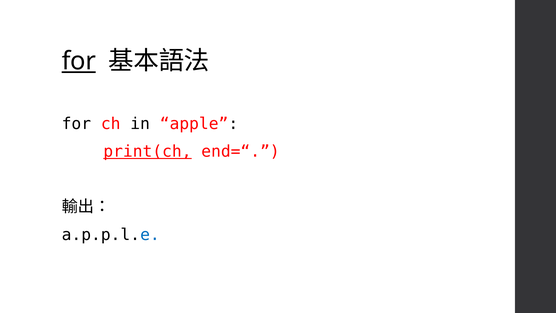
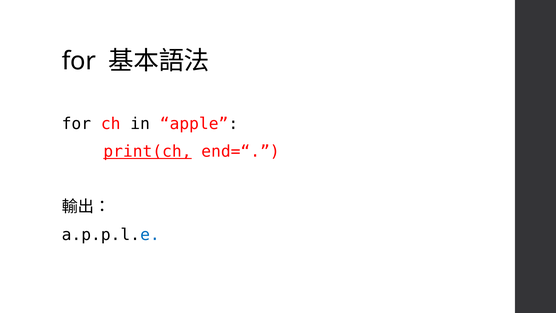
for underline: present -> none (79, 61)
